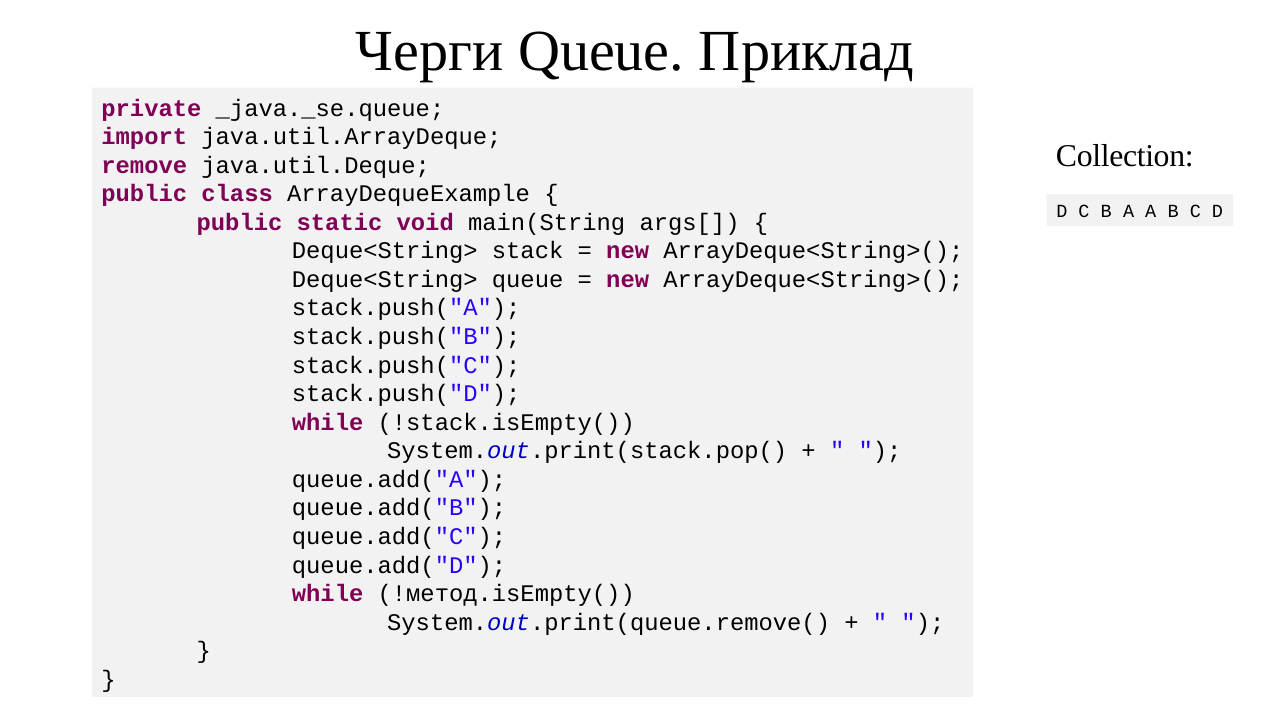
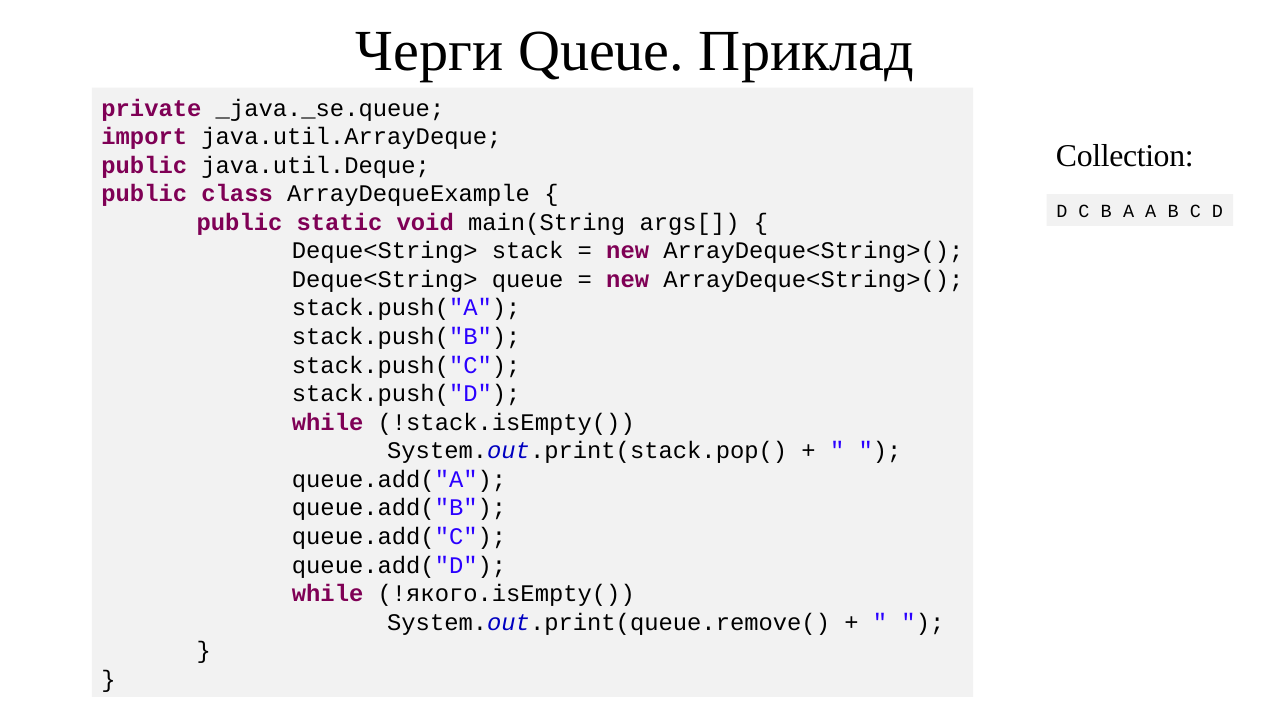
remove: remove -> public (144, 165)
!метод.isEmpty(: !метод.isEmpty( -> !якого.isEmpty( (506, 594)
